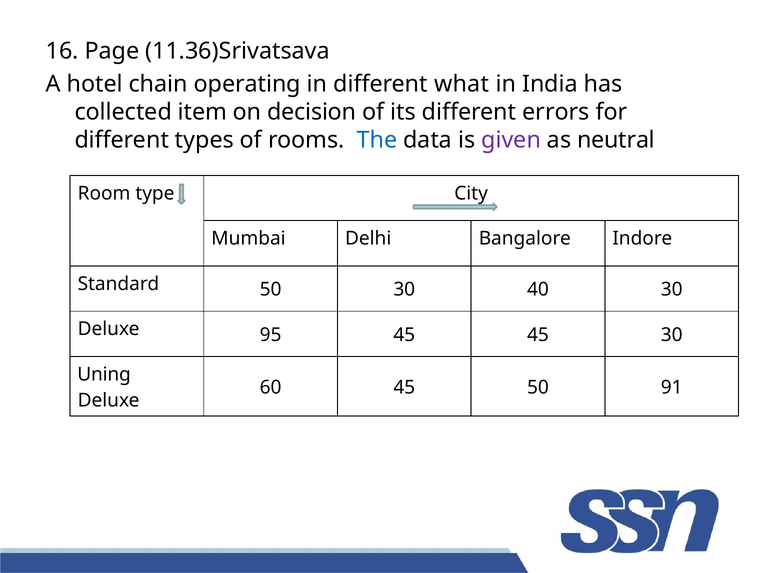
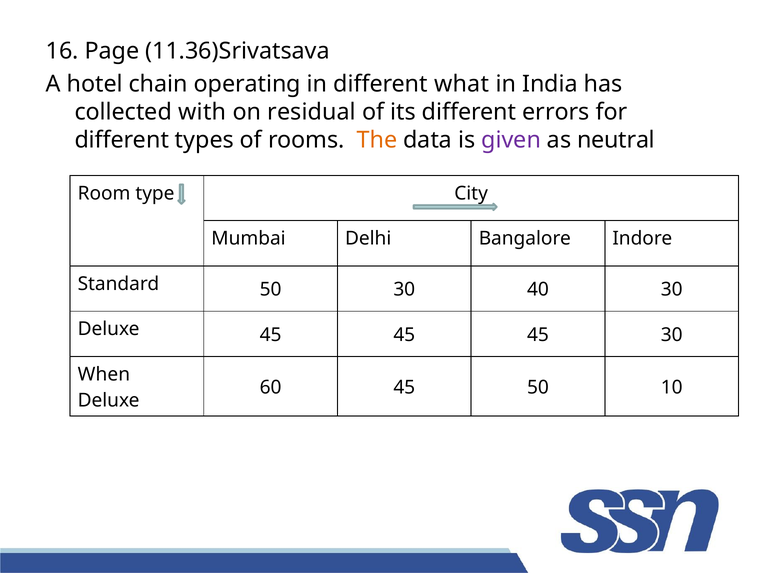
item: item -> with (202, 112)
decision: decision -> residual (312, 112)
The colour: blue -> orange (377, 140)
Deluxe 95: 95 -> 45 (271, 335)
Uning: Uning -> When (104, 374)
91: 91 -> 10 (672, 387)
